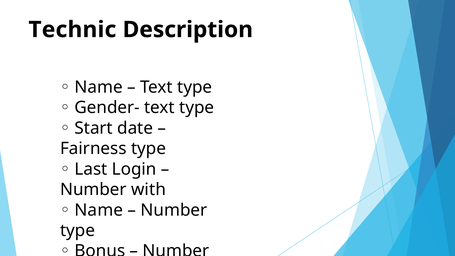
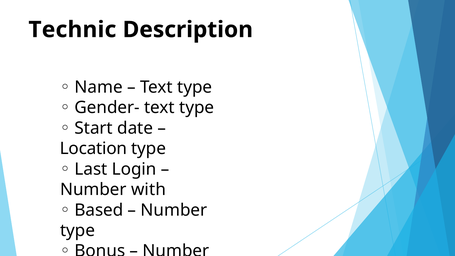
Fairness: Fairness -> Location (93, 149)
Name: Name -> Based (99, 210)
